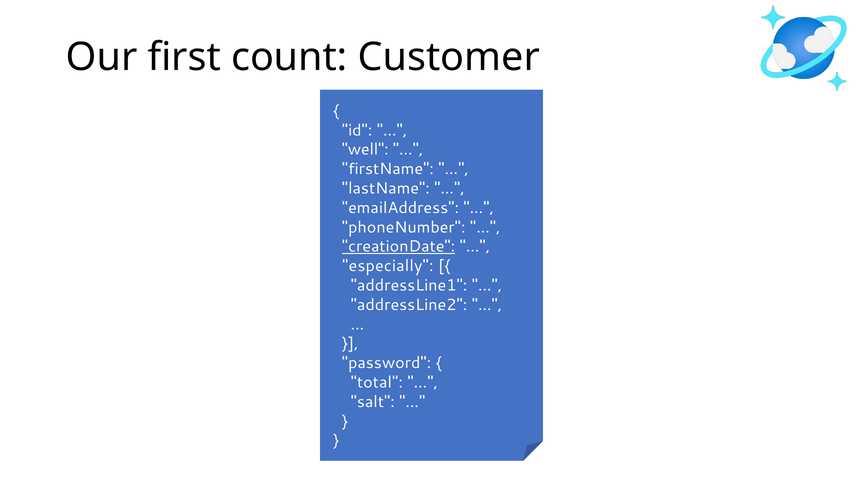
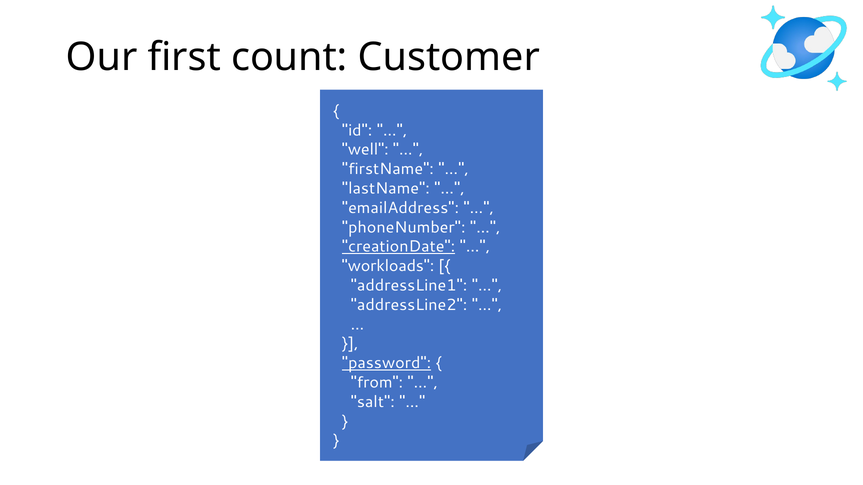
especially: especially -> workloads (388, 266)
password underline: none -> present (387, 363)
total: total -> from (377, 383)
